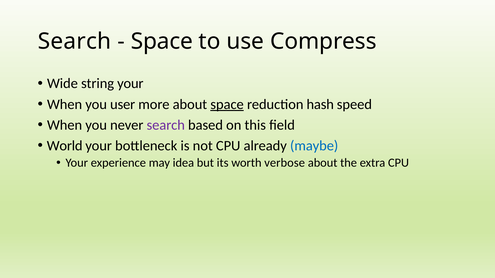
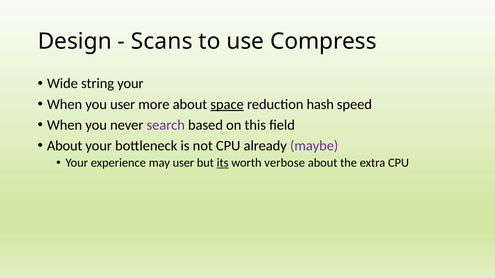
Search: Search -> Design (75, 42)
Space: Space -> Scans (162, 42)
World: World -> About (65, 146)
maybe colour: blue -> purple (314, 146)
may idea: idea -> user (183, 163)
its underline: none -> present (223, 163)
